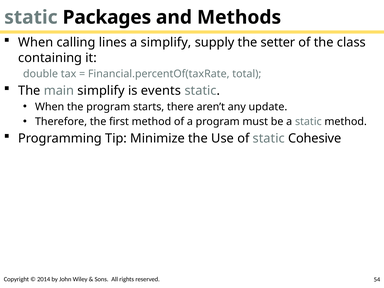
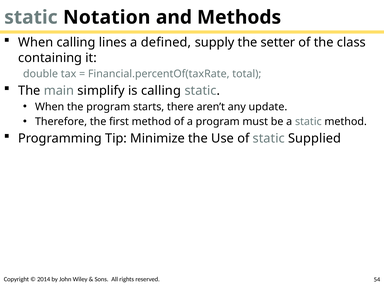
Packages: Packages -> Notation (107, 17)
a simplify: simplify -> defined (166, 43)
is events: events -> calling (161, 91)
Cohesive: Cohesive -> Supplied (315, 139)
